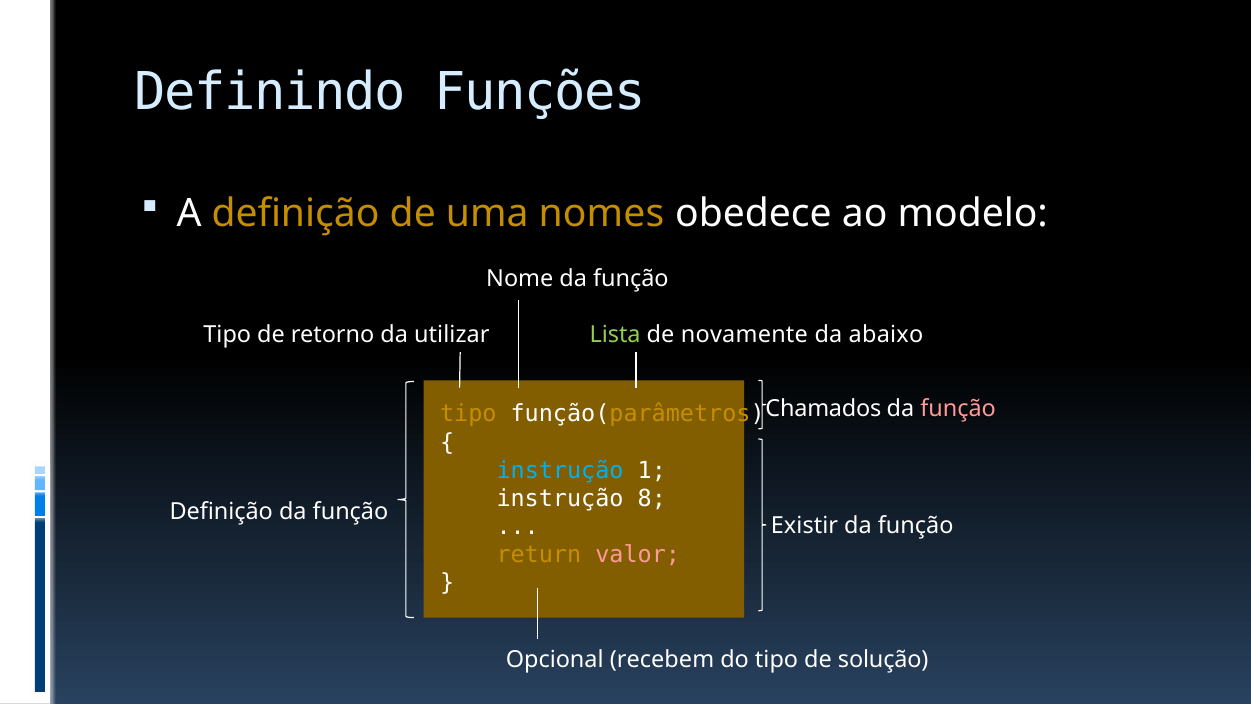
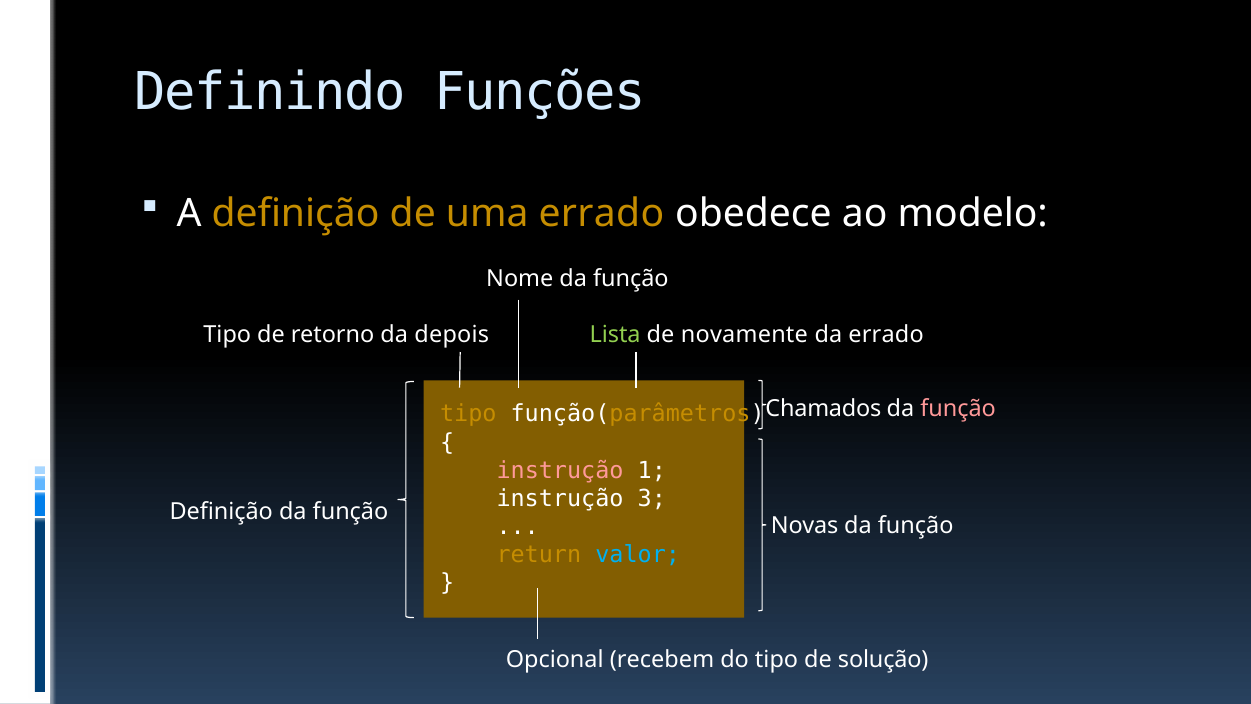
uma nomes: nomes -> errado (601, 214)
utilizar: utilizar -> depois (452, 334)
da abaixo: abaixo -> errado (886, 334)
instrução colour: light blue -> pink (560, 470)
8: 8 -> 3 (652, 498)
Existir: Existir -> Novas (805, 526)
valor colour: pink -> light blue (638, 555)
